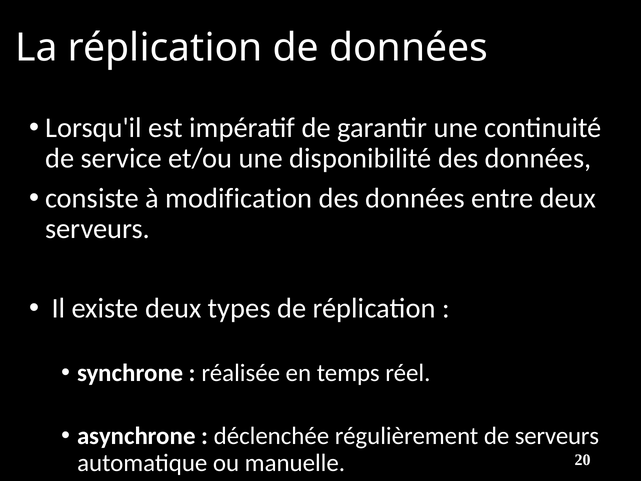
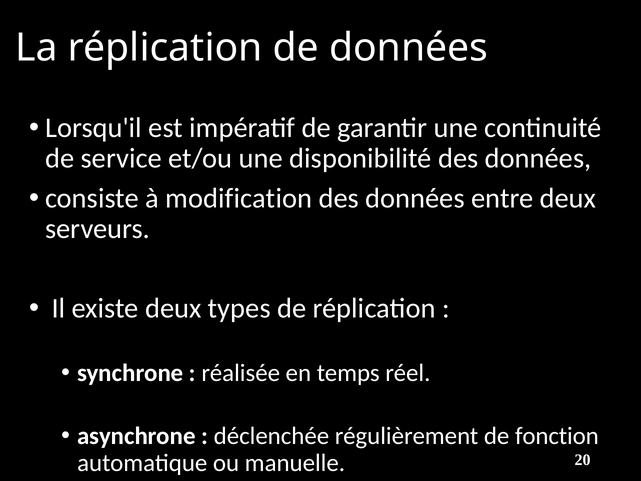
de serveurs: serveurs -> fonction (557, 436)
